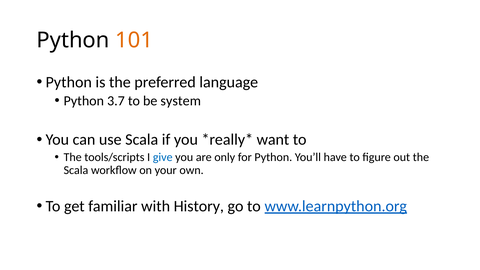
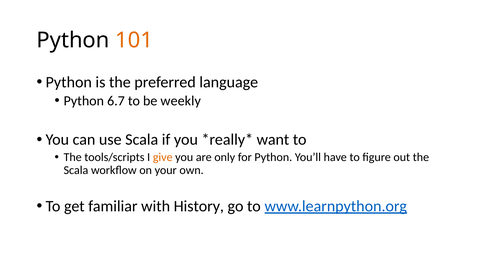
3.7: 3.7 -> 6.7 (116, 101)
system: system -> weekly (181, 101)
give colour: blue -> orange (163, 157)
